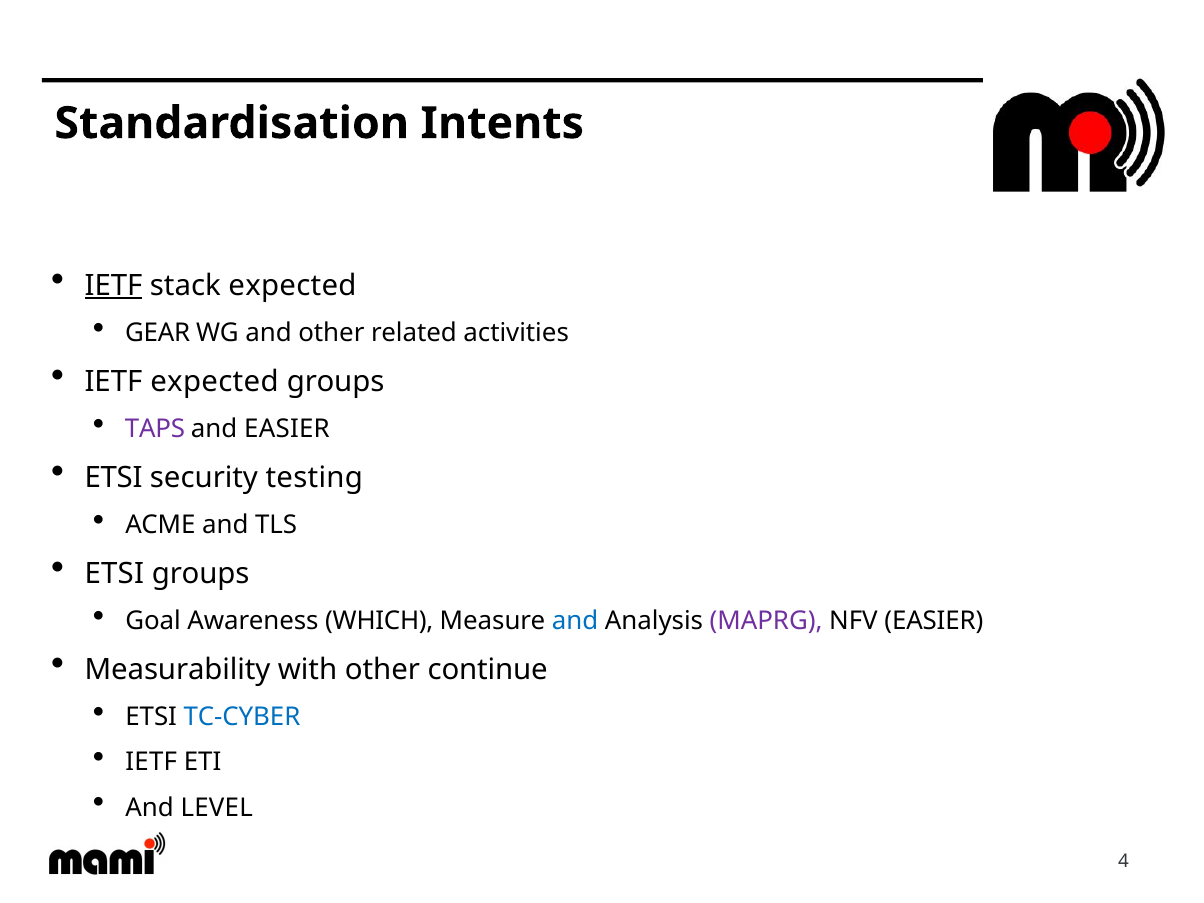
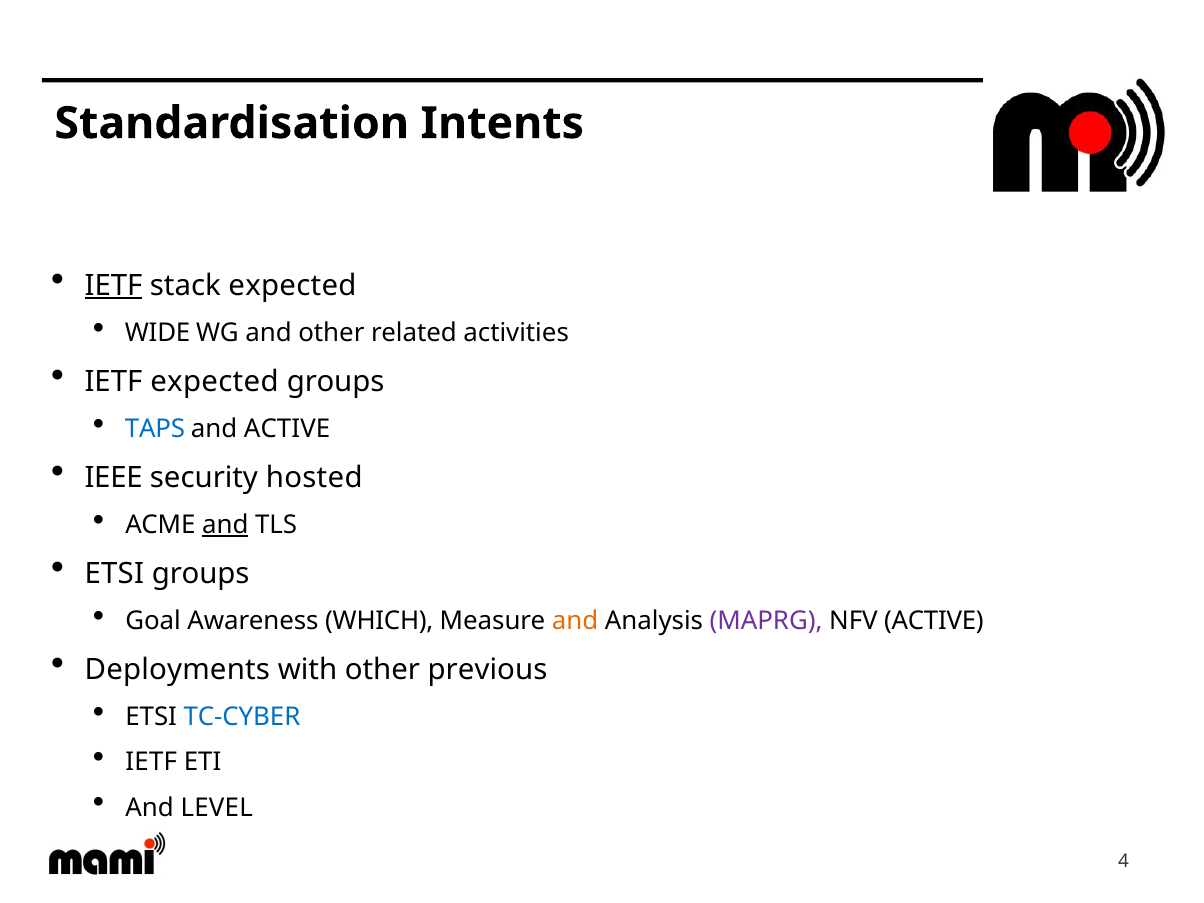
GEAR: GEAR -> WIDE (158, 333)
TAPS colour: purple -> blue (155, 429)
and EASIER: EASIER -> ACTIVE (287, 429)
ETSI: ETSI -> IEEE (114, 478)
testing: testing -> hosted (314, 478)
and underline: none -> present (225, 525)
and colour: blue -> orange (575, 621)
NFV EASIER: EASIER -> ACTIVE (934, 621)
Measurability: Measurability -> Deployments (177, 670)
continue: continue -> previous (487, 670)
